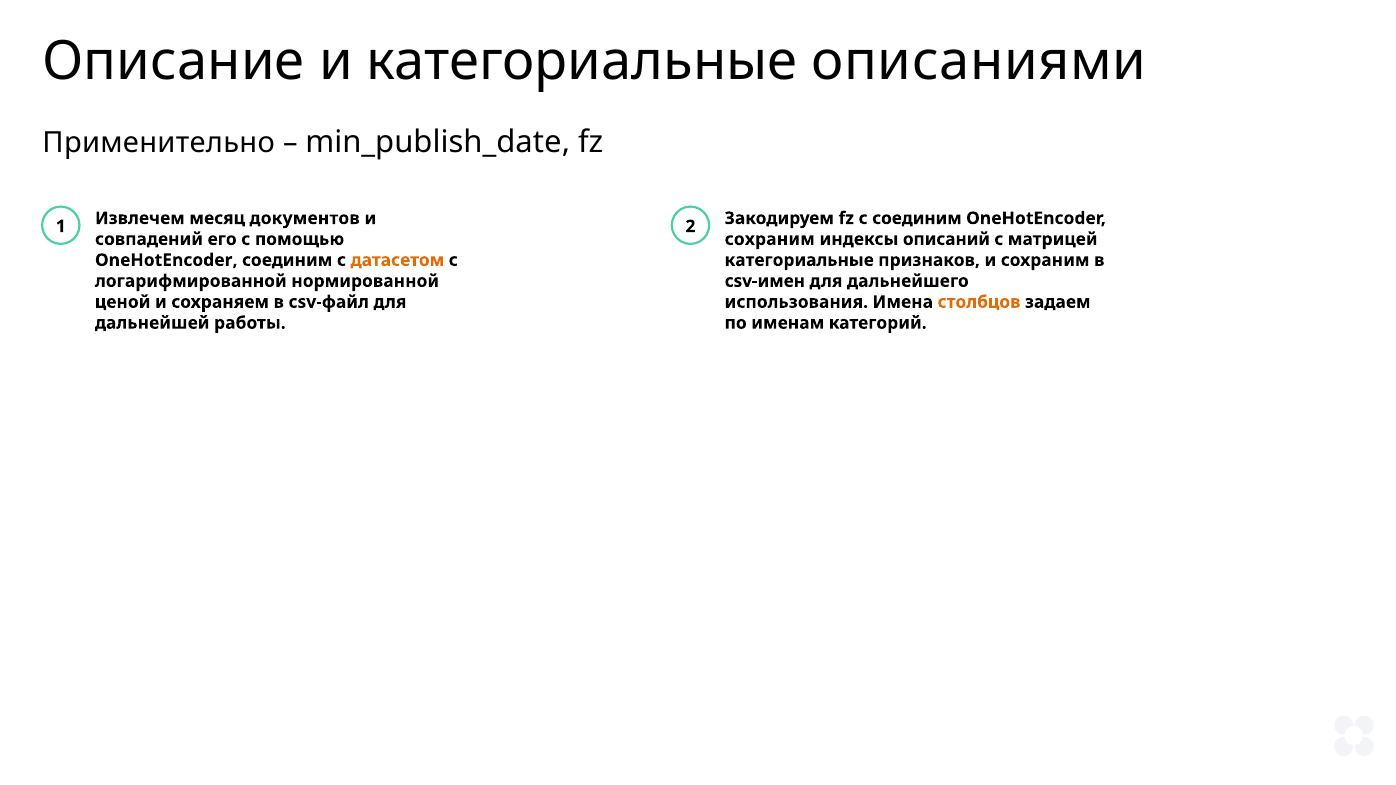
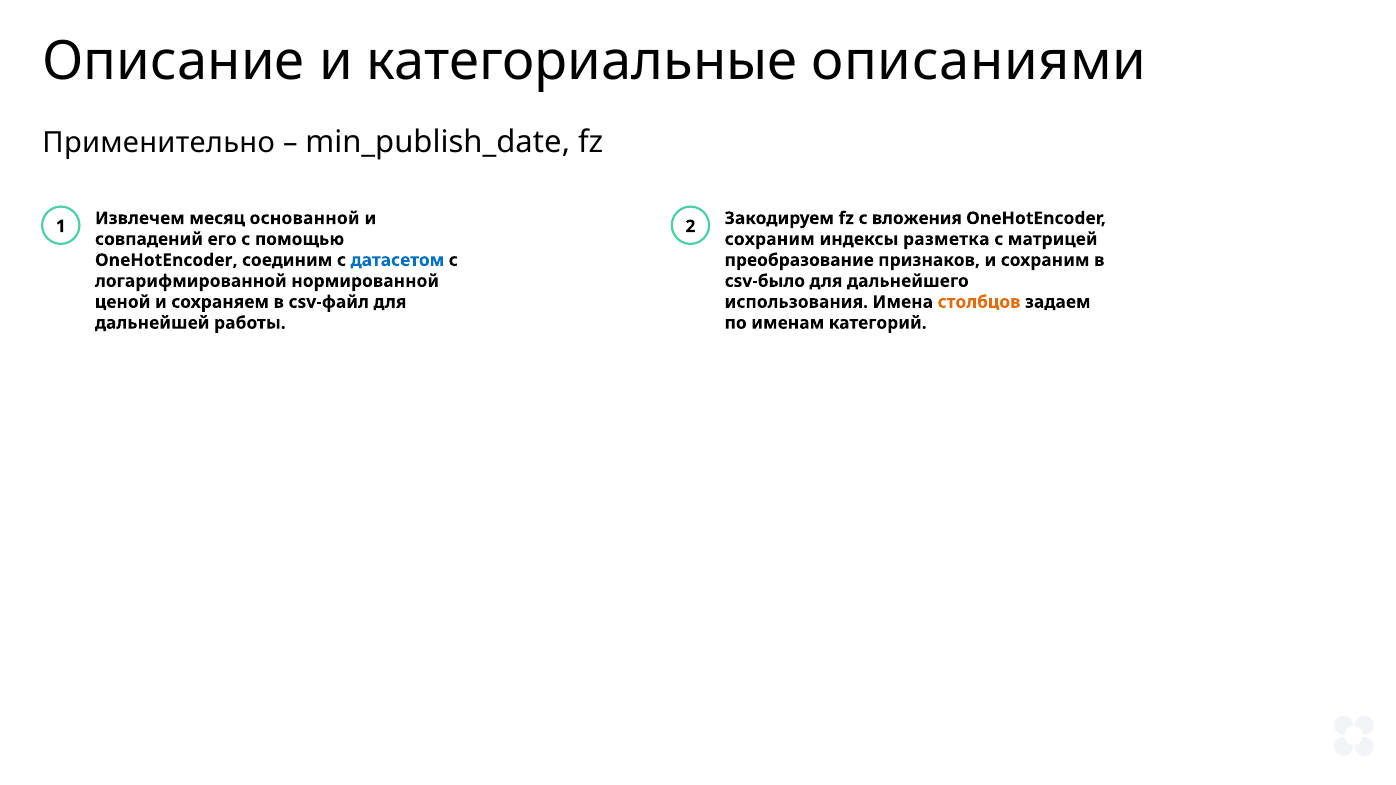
документов: документов -> основанной (305, 218)
с соединим: соединим -> вложения (917, 218)
описаний: описаний -> разметка (946, 239)
датасетом colour: orange -> blue (397, 260)
категориальные: категориальные -> преобразование (799, 260)
csv-имен: csv-имен -> csv-было (765, 281)
